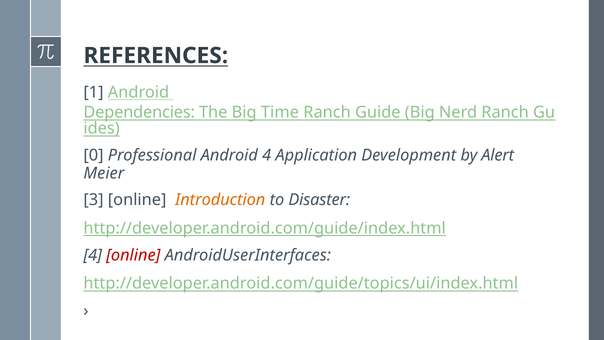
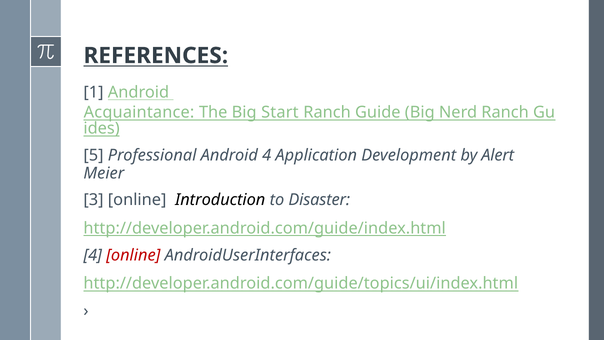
Dependencies: Dependencies -> Acquaintance (139, 112)
Time: Time -> Start (280, 112)
0: 0 -> 5 (94, 155)
Introduction colour: orange -> black (220, 200)
